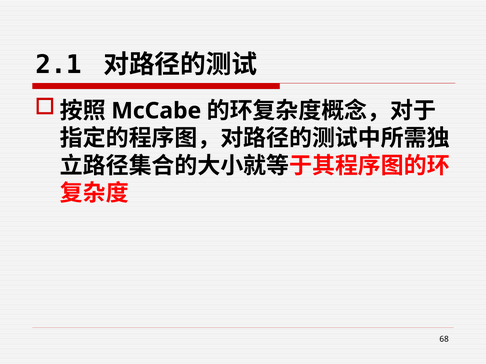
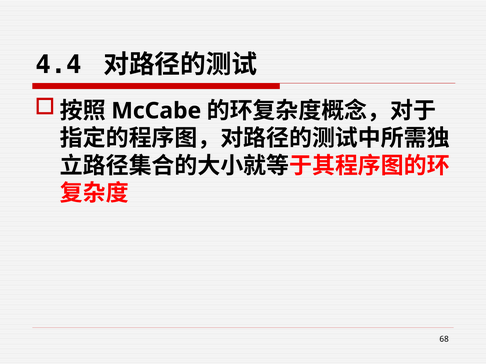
2.1: 2.1 -> 4.4 (59, 65)
